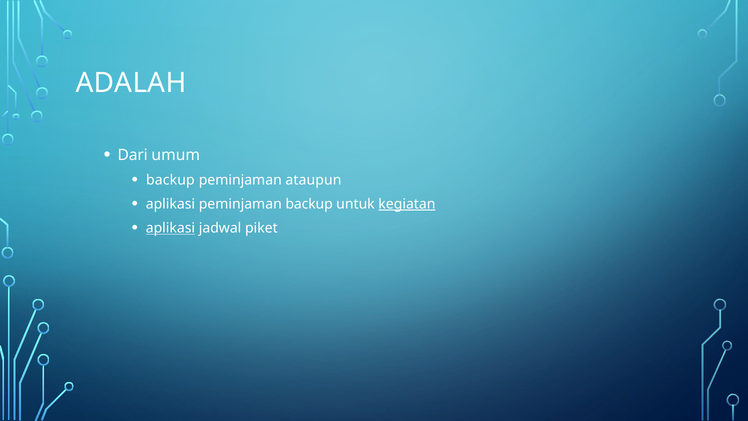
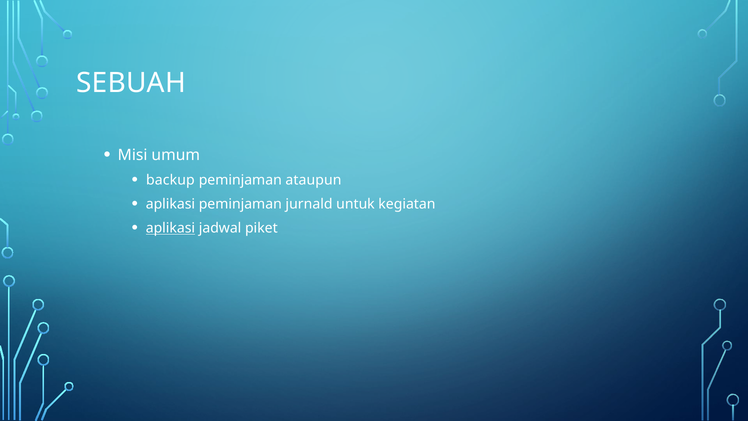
ADALAH: ADALAH -> SEBUAH (131, 83)
Dari: Dari -> Misi (133, 155)
peminjaman backup: backup -> jurnald (309, 204)
kegiatan underline: present -> none (407, 204)
